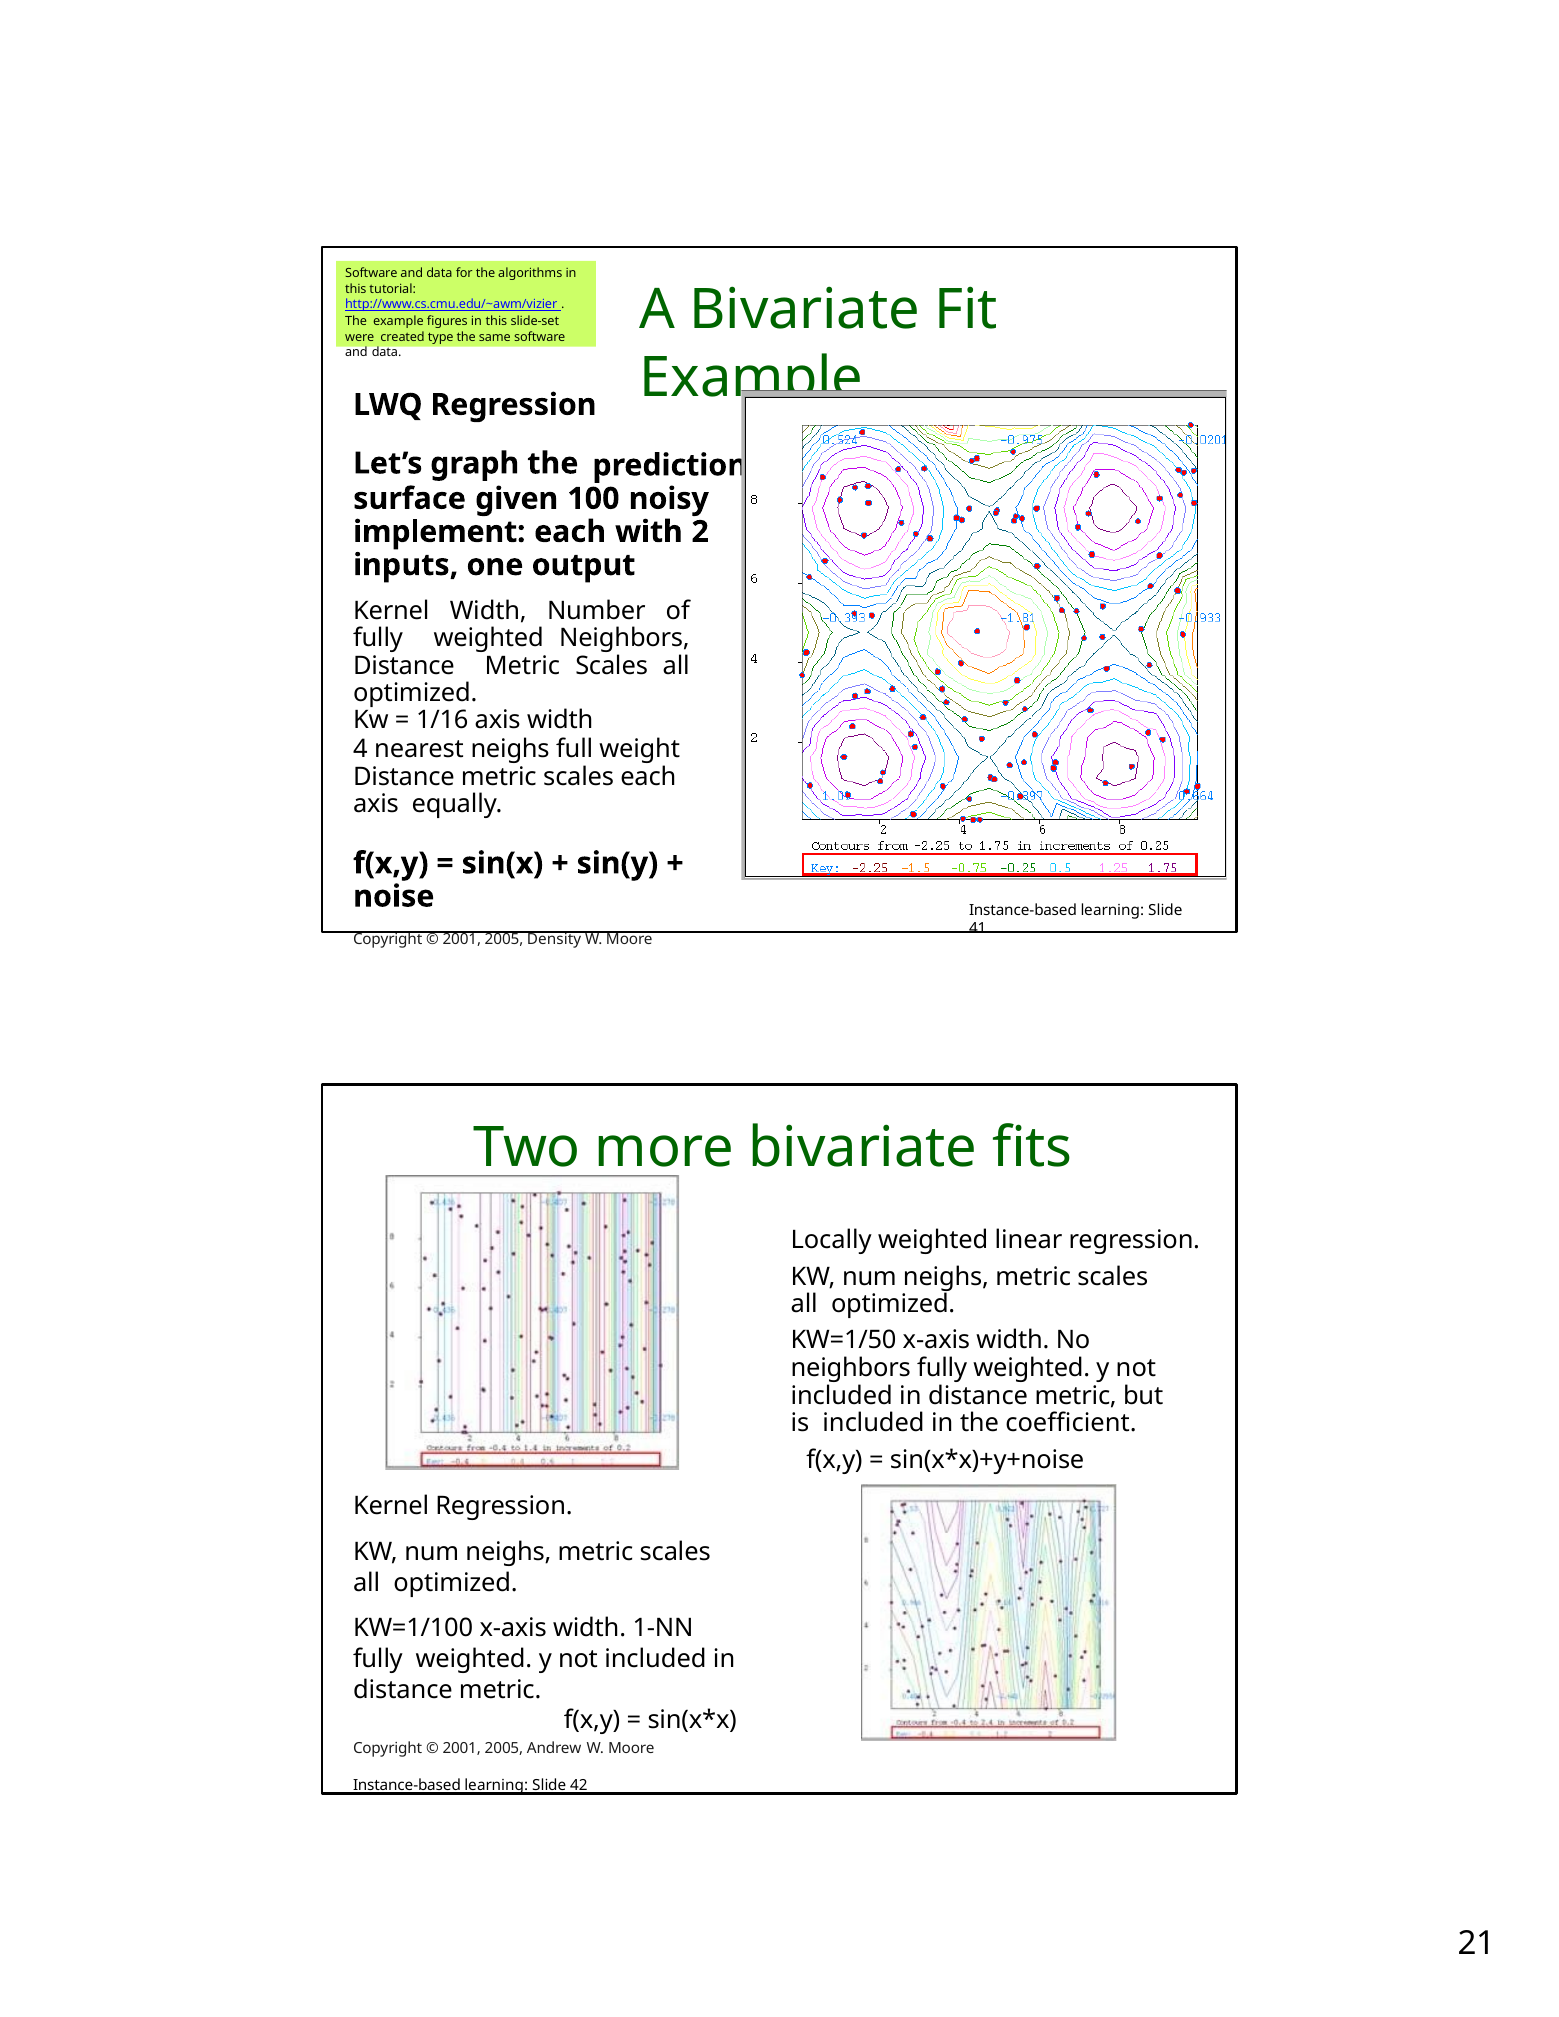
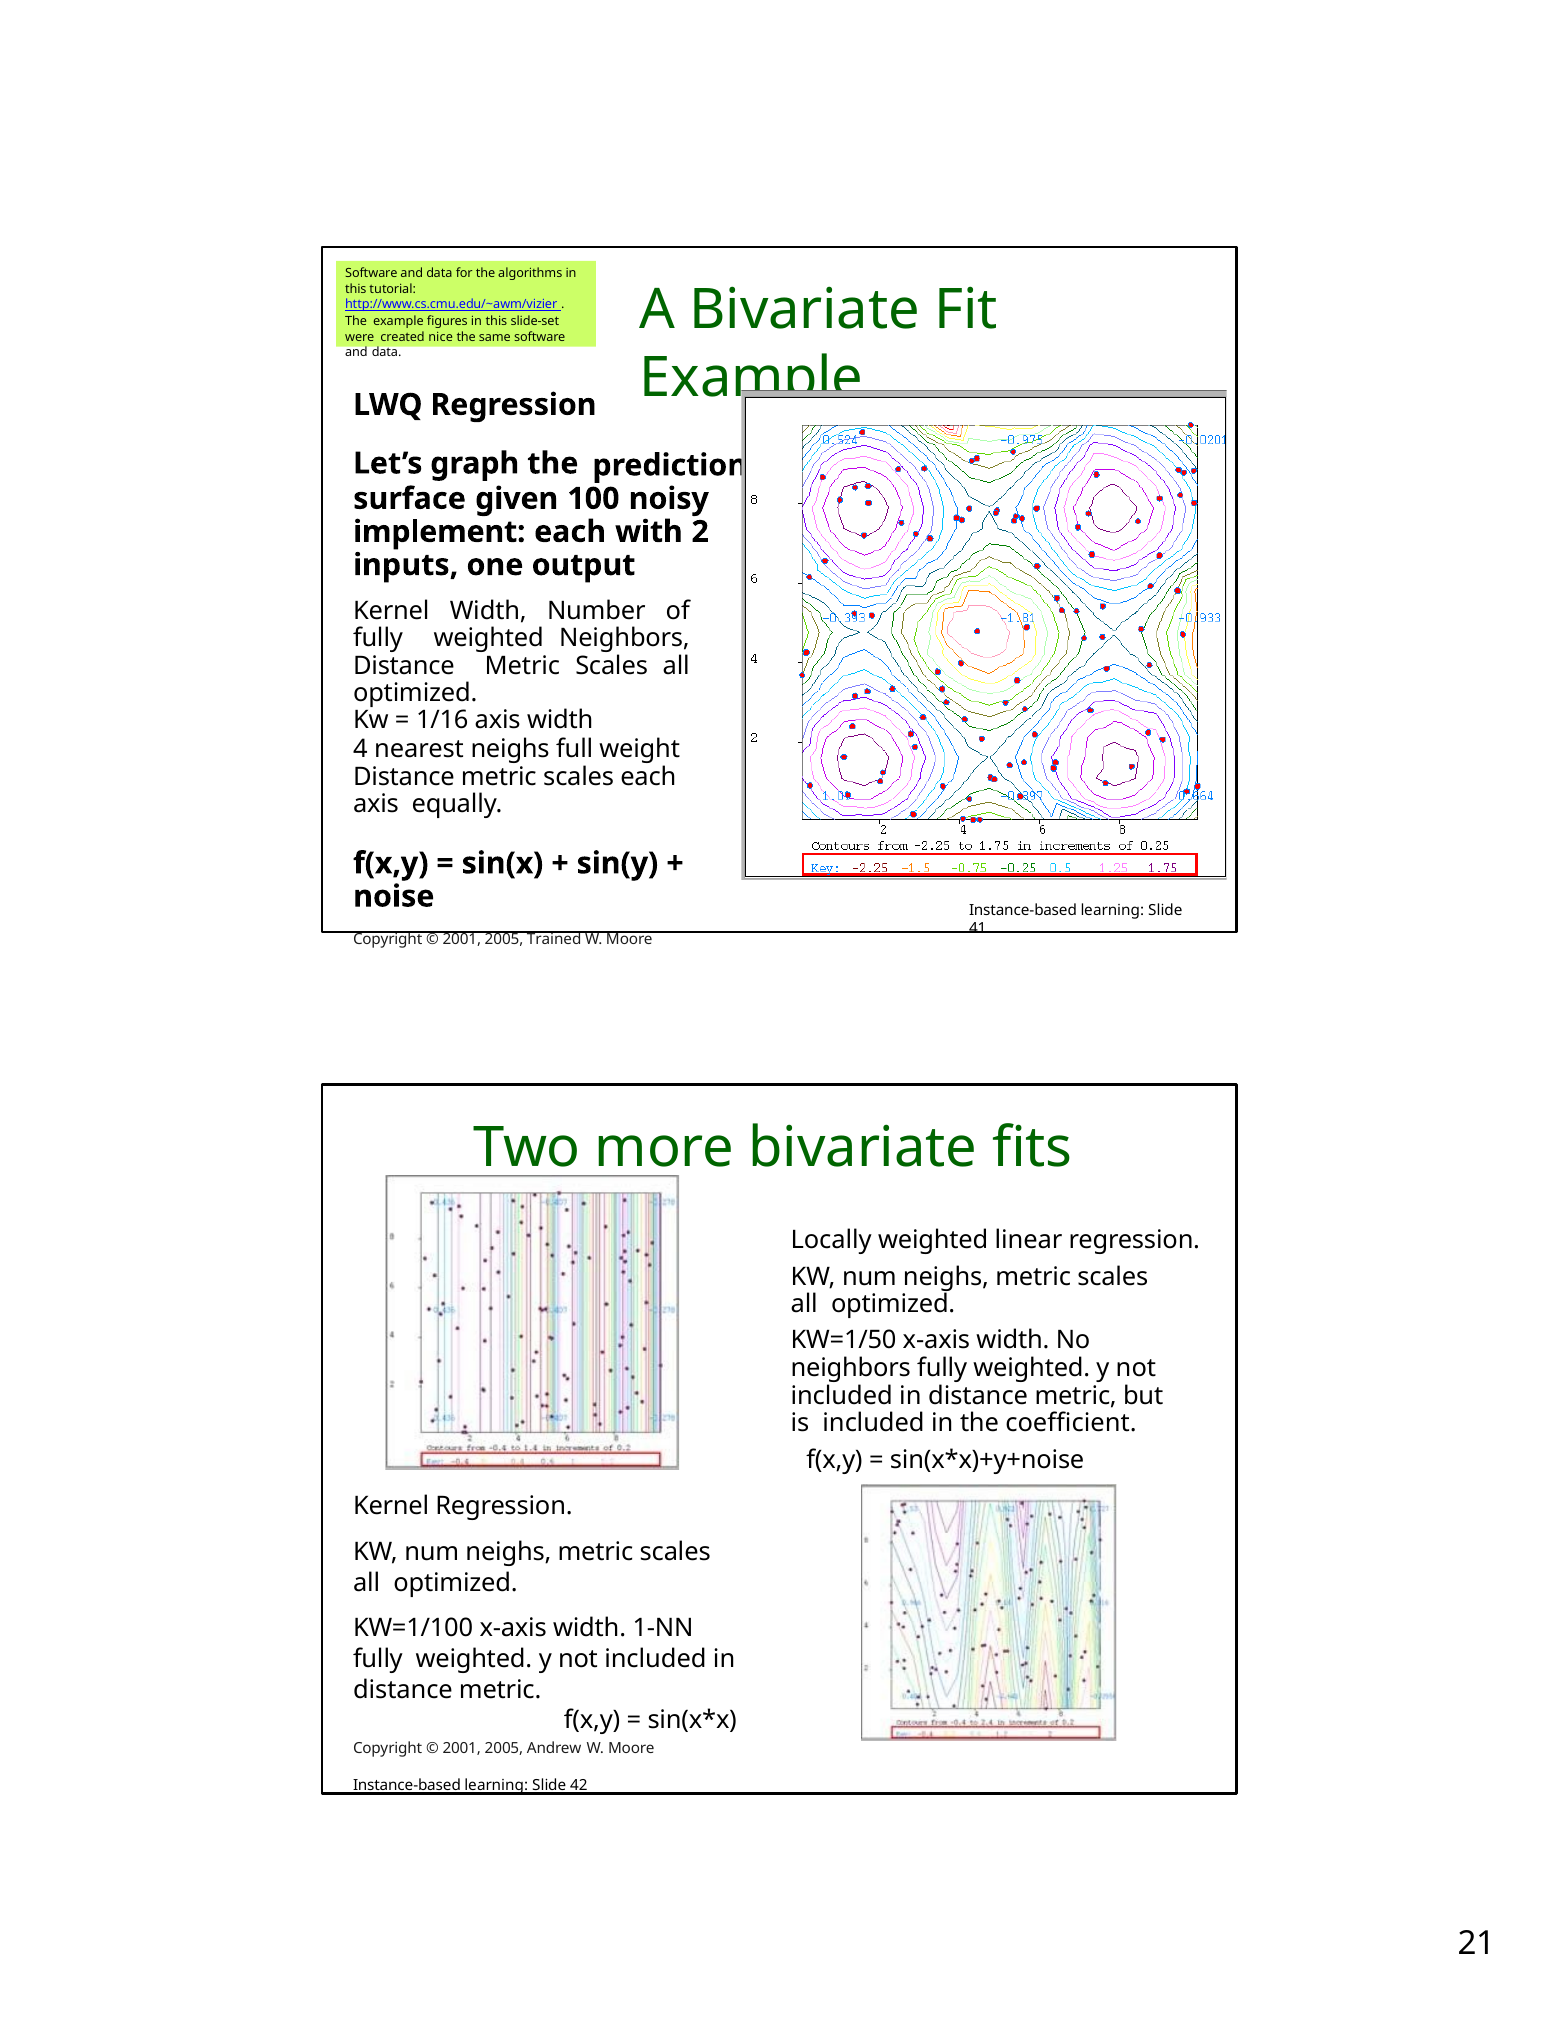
type: type -> nice (441, 337)
Density: Density -> Trained (554, 940)
